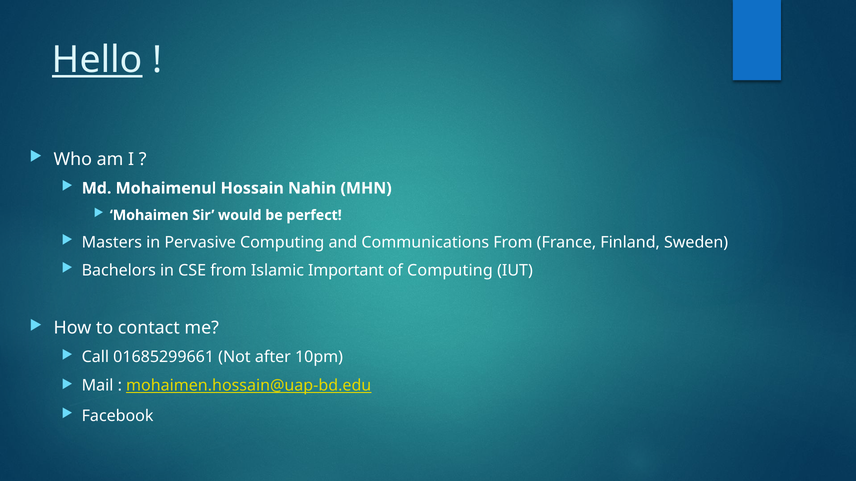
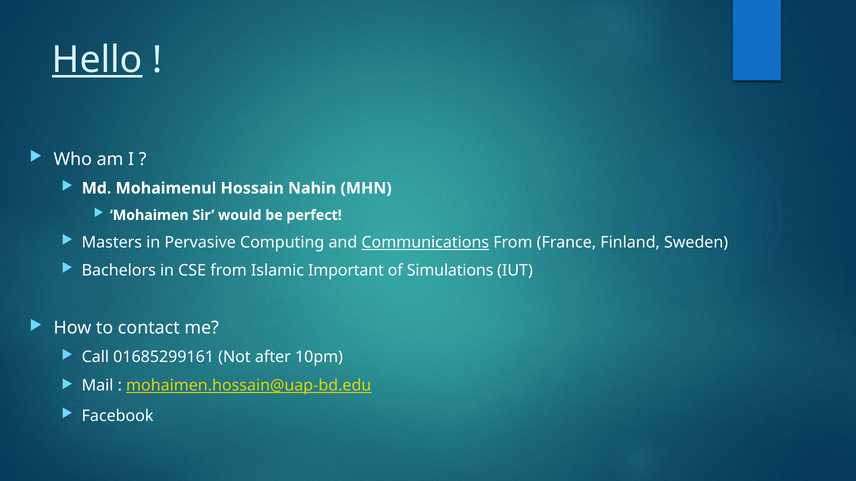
Communications underline: none -> present (425, 243)
of Computing: Computing -> Simulations (450, 271)
01685299661: 01685299661 -> 01685299161 (164, 358)
